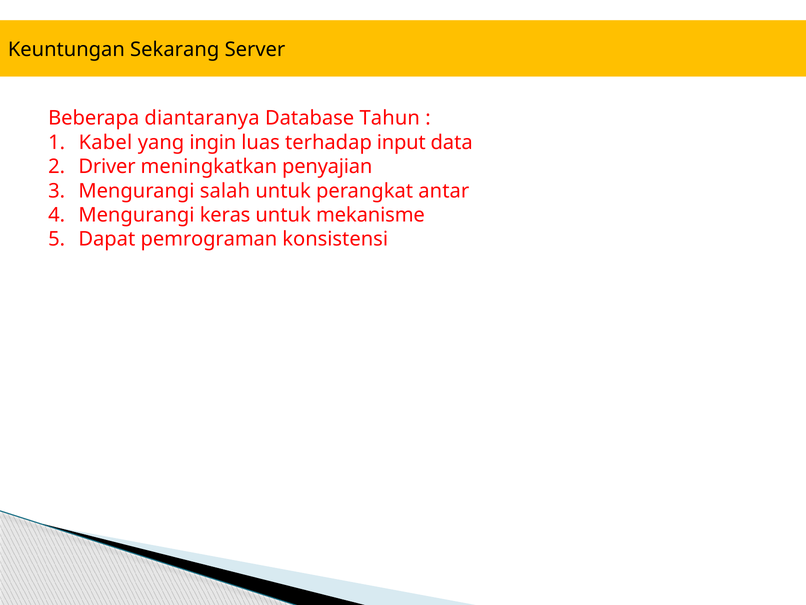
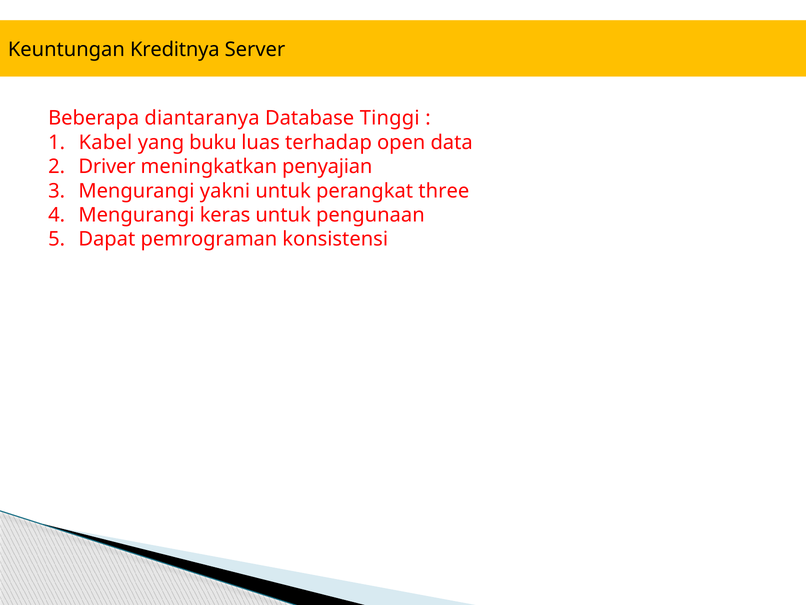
Sekarang: Sekarang -> Kreditnya (175, 50)
Tahun: Tahun -> Tinggi (390, 118)
ingin: ingin -> buku (213, 142)
input: input -> open (401, 142)
salah: salah -> yakni (225, 191)
antar: antar -> three (444, 191)
mekanisme: mekanisme -> pengunaan (370, 215)
